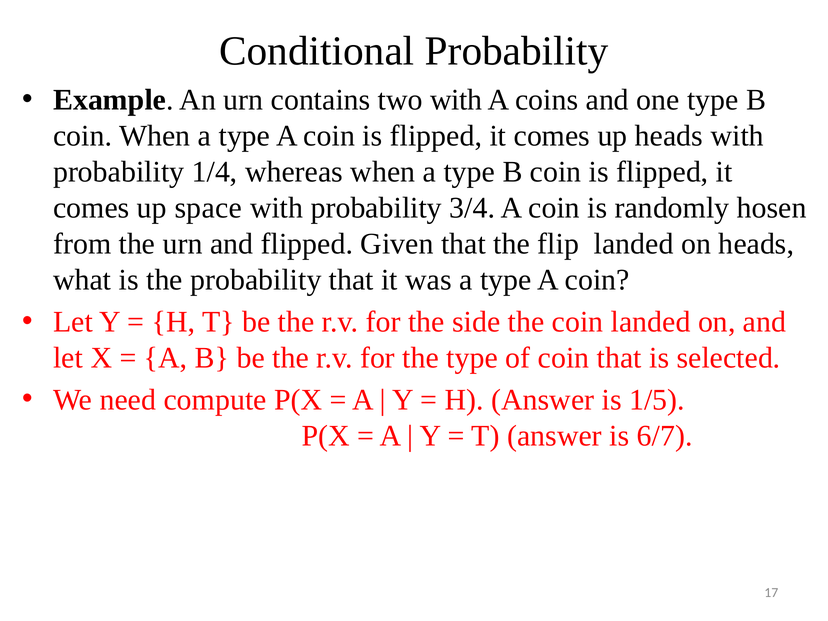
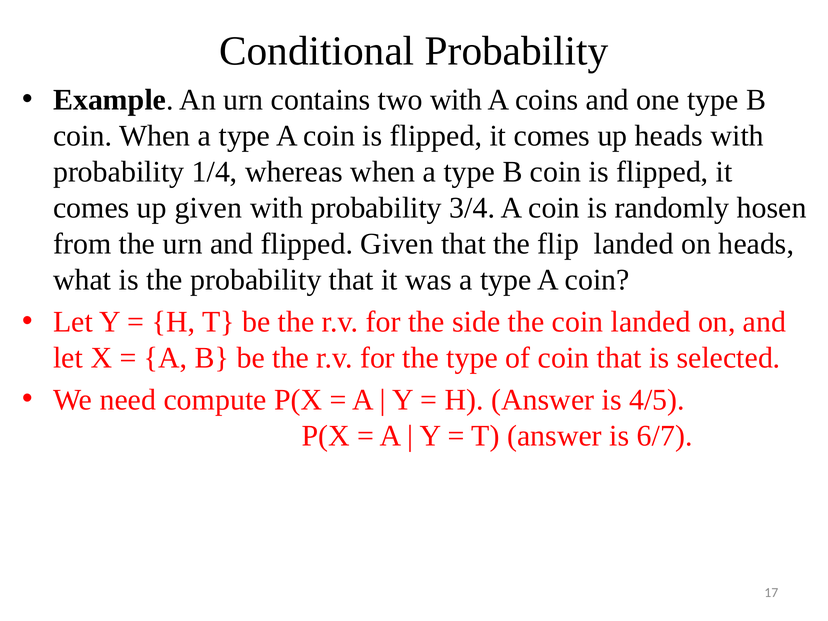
up space: space -> given (208, 208)
1/5: 1/5 -> 4/5 (657, 400)
